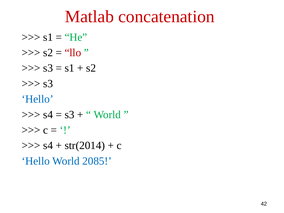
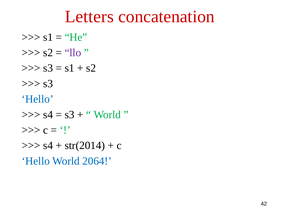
Matlab: Matlab -> Letters (89, 17)
llo colour: red -> purple (73, 53)
2085: 2085 -> 2064 (97, 161)
